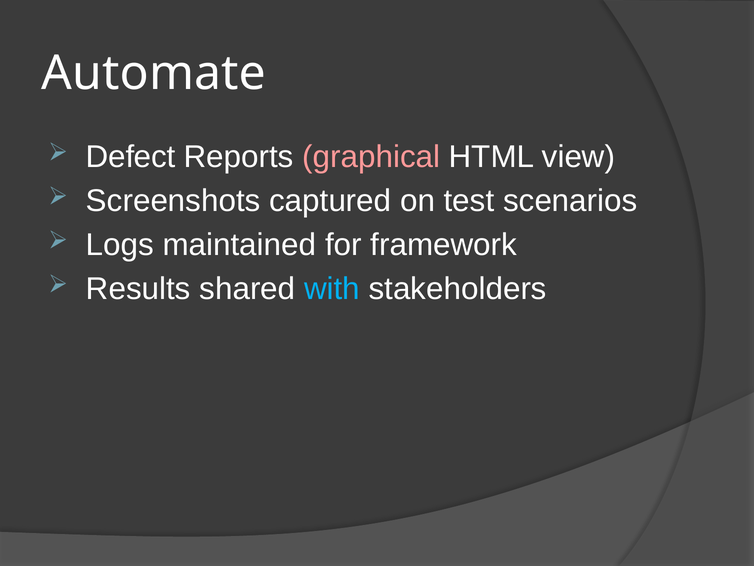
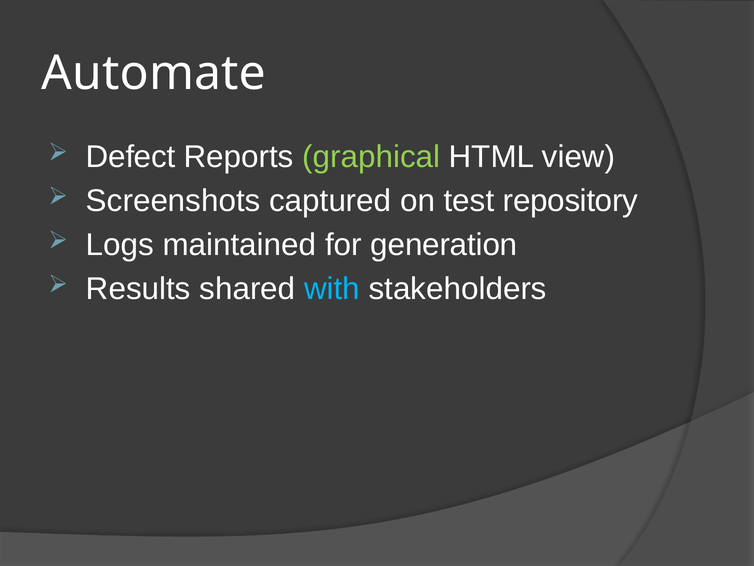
graphical colour: pink -> light green (371, 157)
scenarios: scenarios -> repository (570, 201)
framework: framework -> generation (444, 245)
